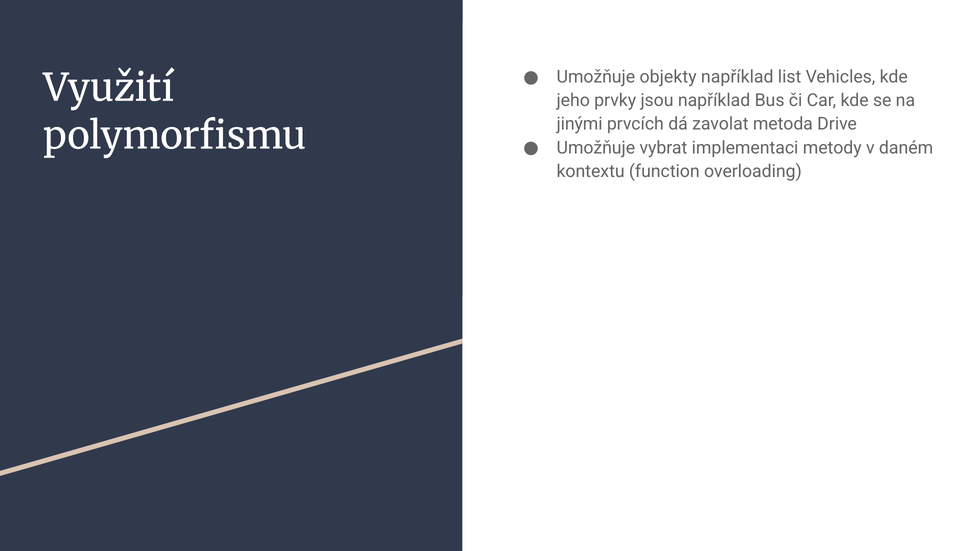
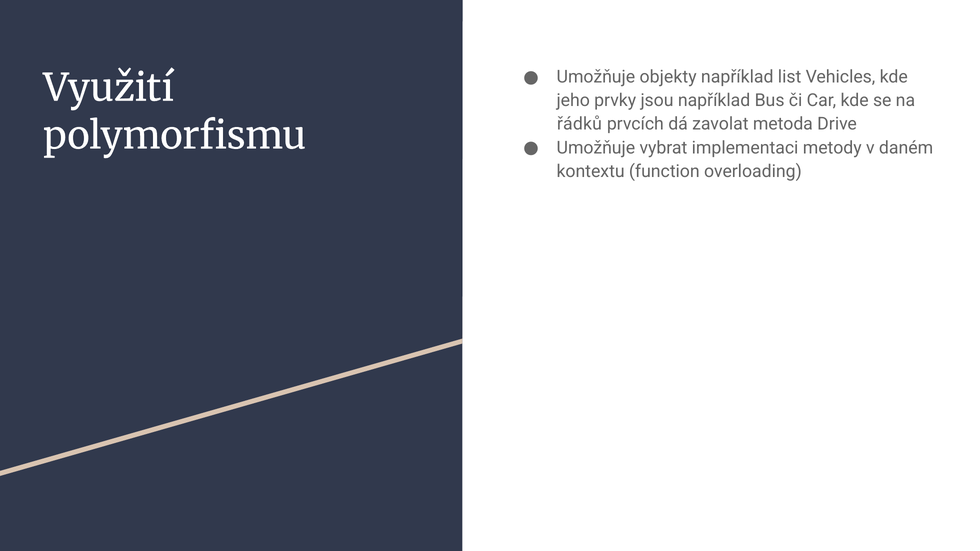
jinými: jinými -> řádků (579, 124)
